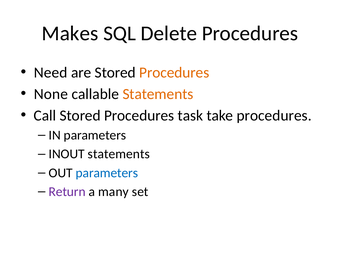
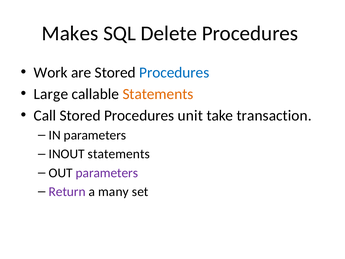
Need: Need -> Work (51, 72)
Procedures colour: orange -> blue (174, 72)
None: None -> Large (51, 94)
task: task -> unit (190, 115)
take procedures: procedures -> transaction (274, 115)
parameters colour: blue -> purple (107, 173)
